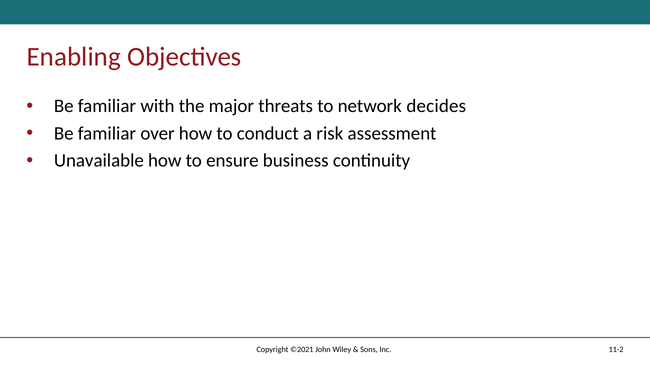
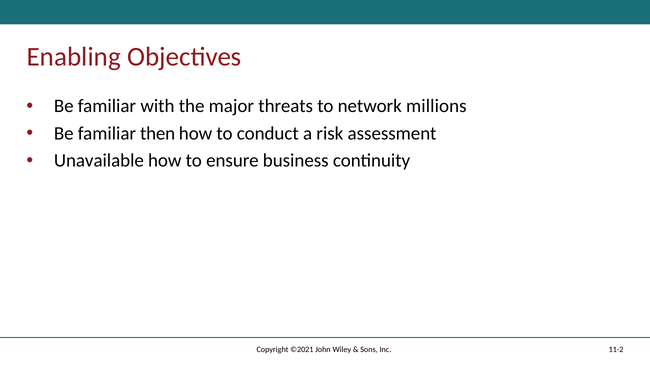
decides: decides -> millions (436, 106)
over: over -> then (158, 133)
